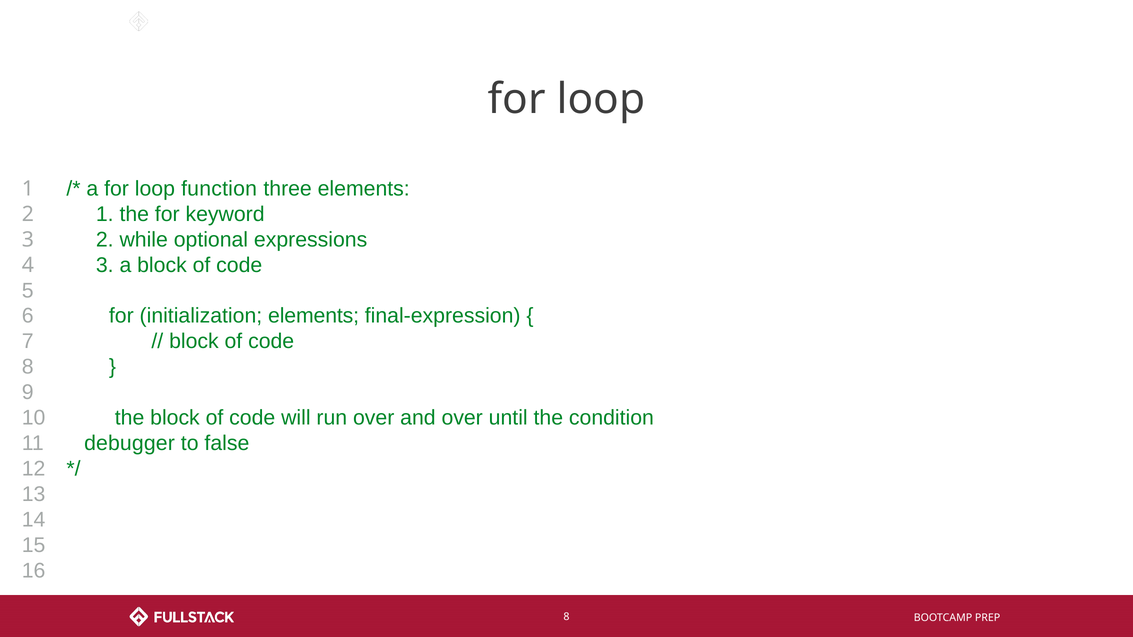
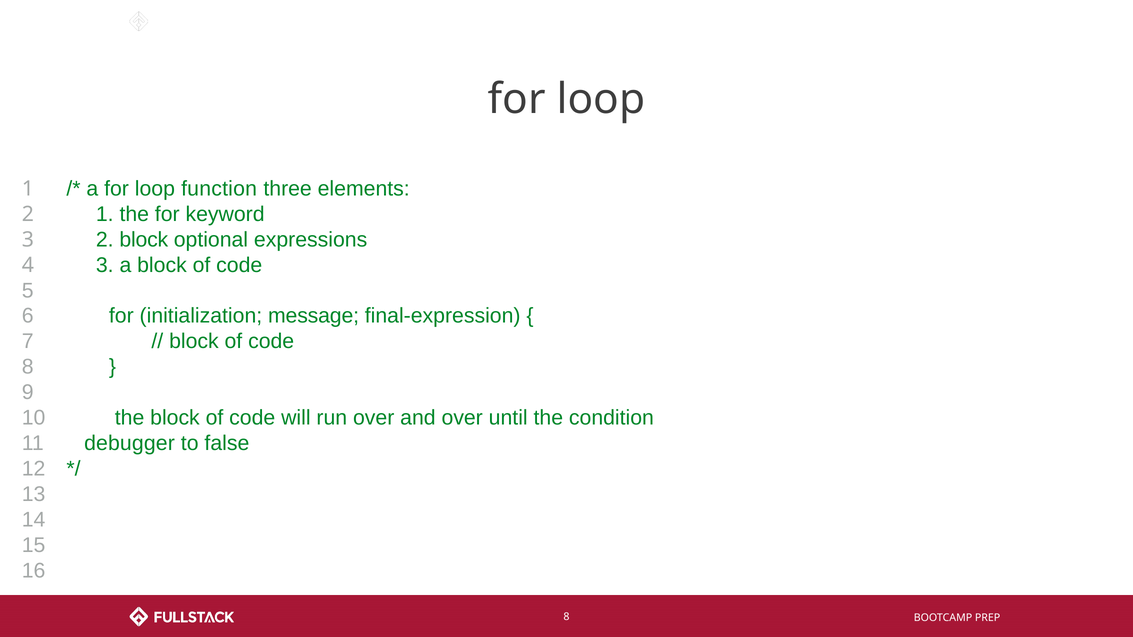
2 while: while -> block (144, 240)
initialization elements: elements -> message (314, 316)
